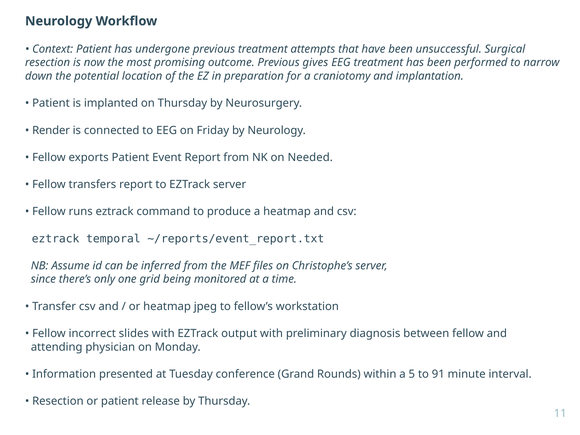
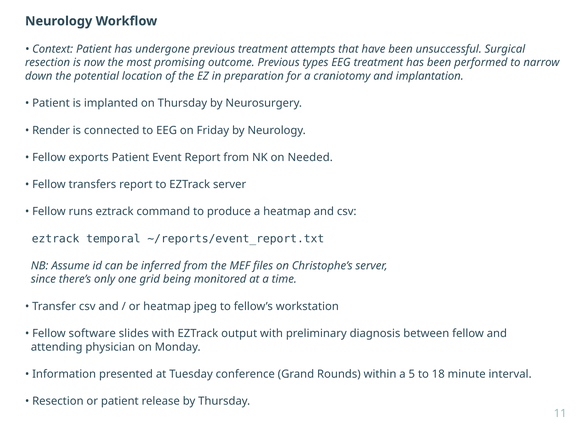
gives: gives -> types (315, 63)
incorrect: incorrect -> software (92, 333)
91: 91 -> 18 (438, 374)
